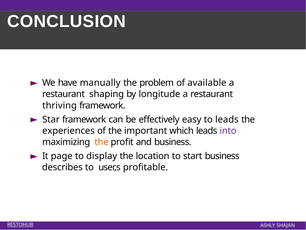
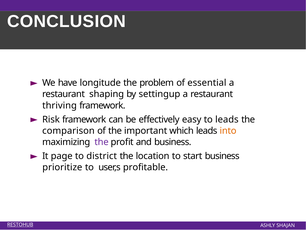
manually: manually -> longitude (100, 83)
available: available -> essential (207, 83)
longitude: longitude -> settingup (159, 94)
Star: Star -> Risk (51, 119)
experiences: experiences -> comparison (68, 131)
into colour: purple -> orange (228, 131)
the colour: orange -> purple (102, 142)
display: display -> district (102, 156)
describes: describes -> prioritize (62, 167)
